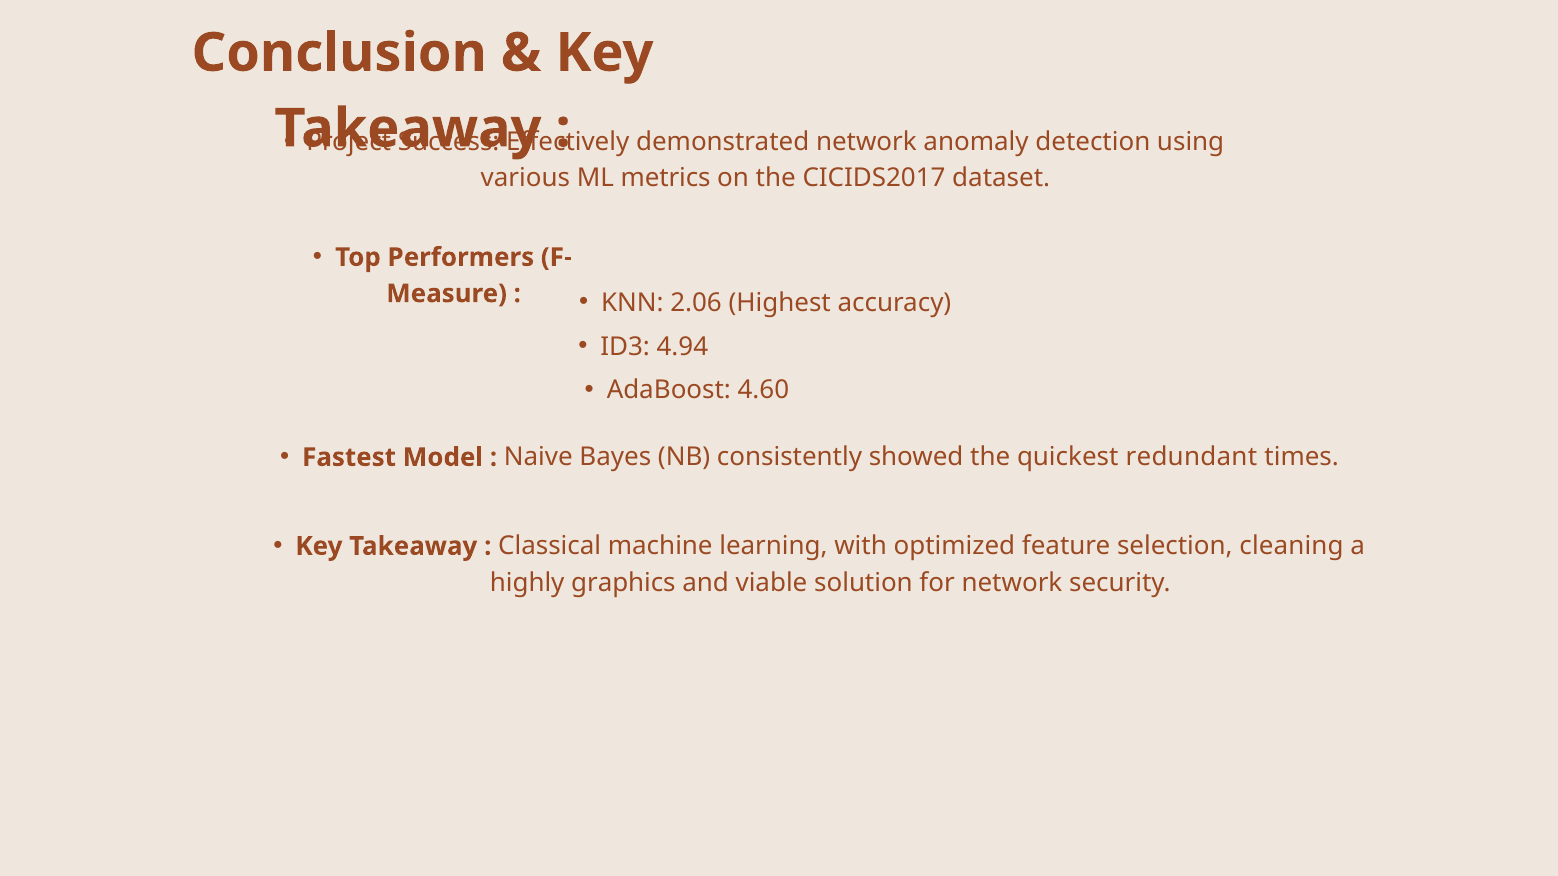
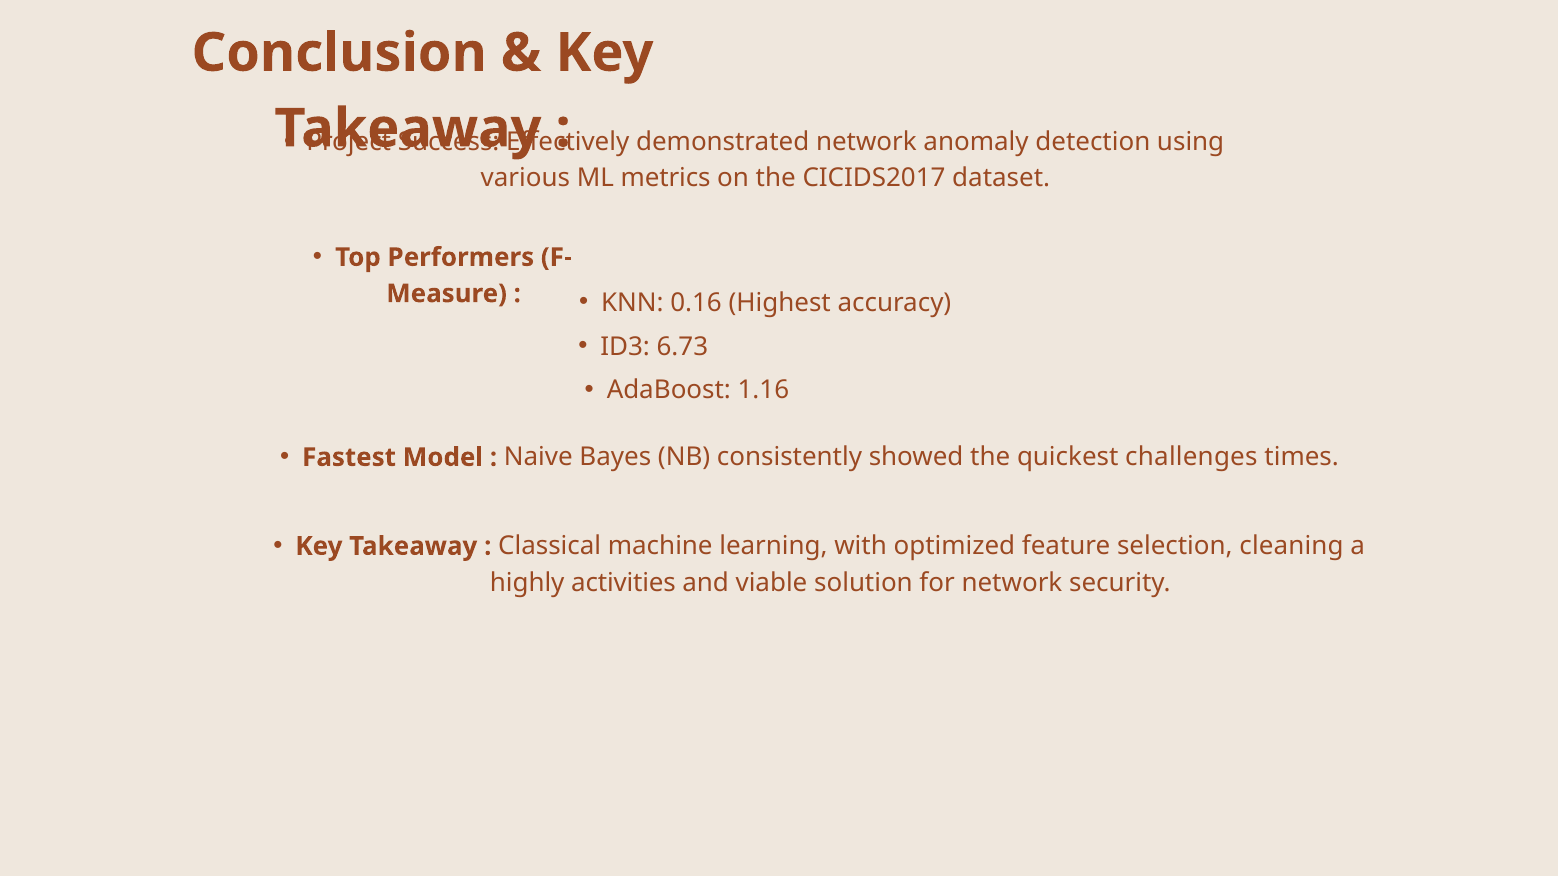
2.06: 2.06 -> 0.16 (696, 303)
4.94: 4.94 -> 6.73 (682, 347)
4.60: 4.60 -> 1.16 (763, 390)
redundant: redundant -> challenges (1191, 458)
graphics: graphics -> activities (624, 583)
